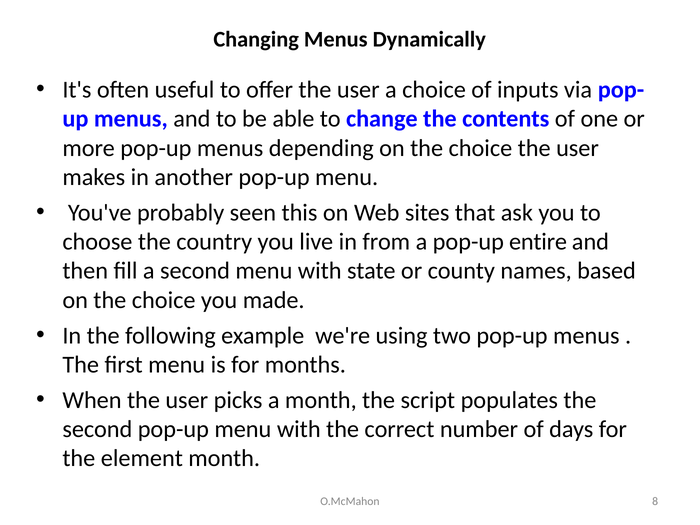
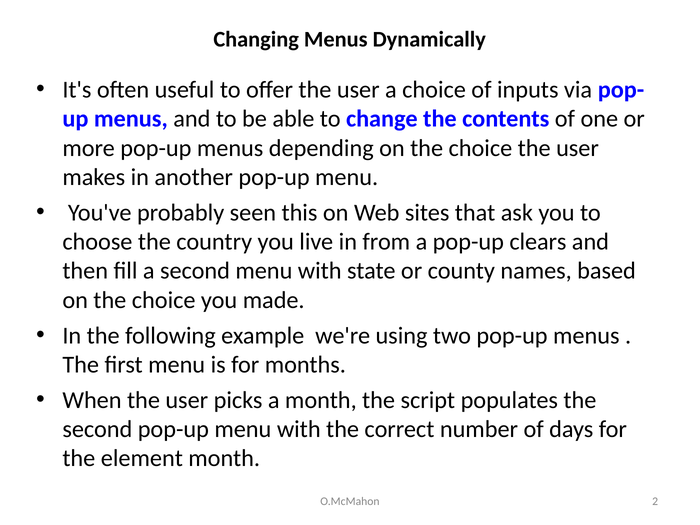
entire: entire -> clears (538, 242)
8: 8 -> 2 (655, 501)
